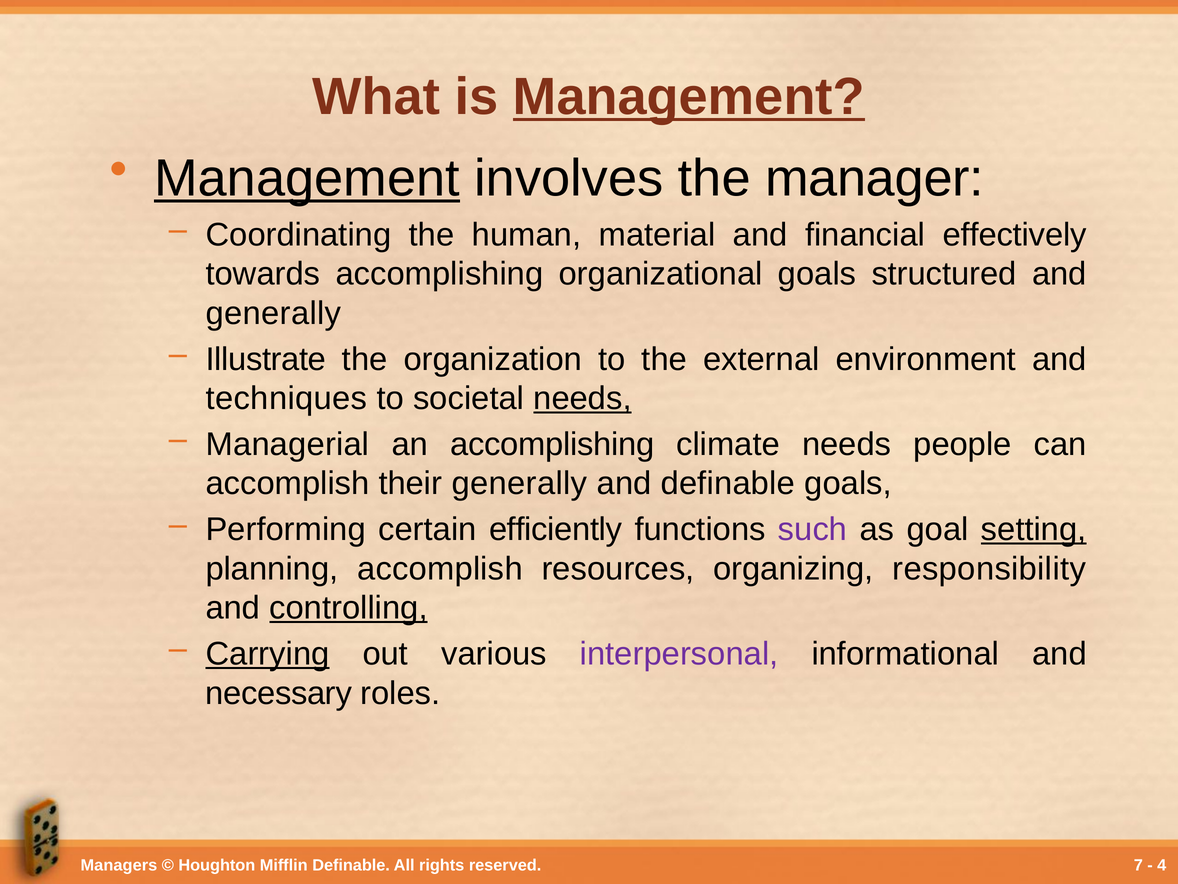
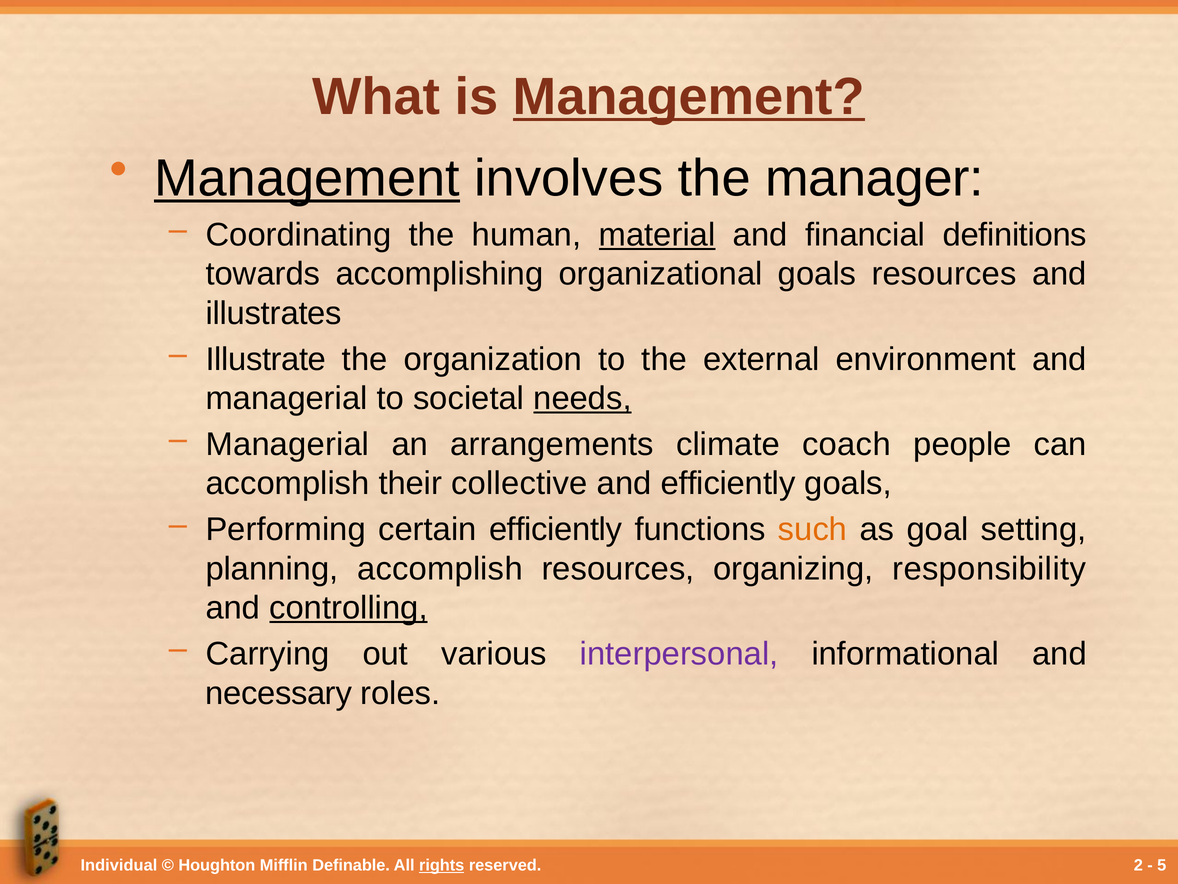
material underline: none -> present (657, 235)
effectively: effectively -> definitions (1015, 235)
goals structured: structured -> resources (944, 274)
generally: generally -> illustrates (274, 313)
techniques: techniques -> managerial (287, 398)
an accomplishing: accomplishing -> arrangements (552, 444)
climate needs: needs -> coach (846, 444)
their generally: generally -> collective (519, 483)
and definable: definable -> efficiently (728, 483)
such colour: purple -> orange (813, 529)
setting underline: present -> none (1034, 529)
Carrying underline: present -> none (268, 654)
Managers: Managers -> Individual (119, 865)
rights underline: none -> present (442, 865)
7: 7 -> 2 (1138, 865)
4: 4 -> 5 (1162, 865)
